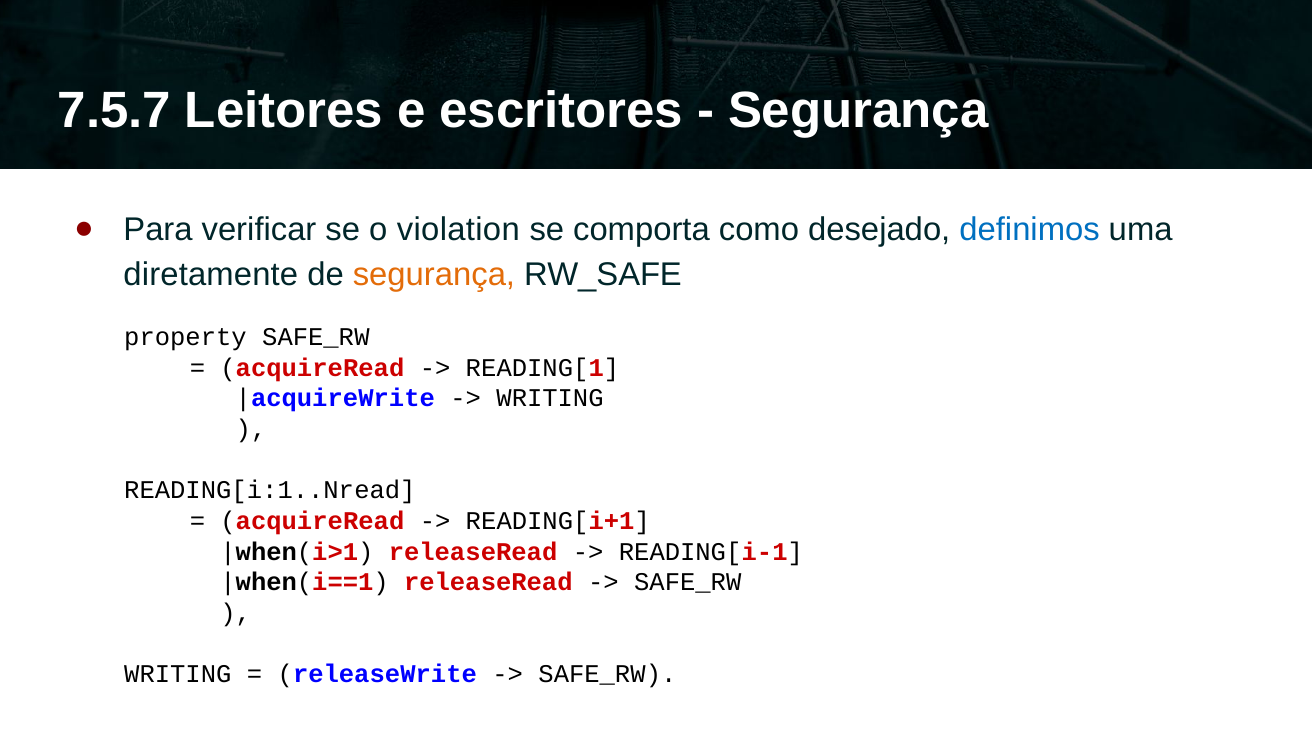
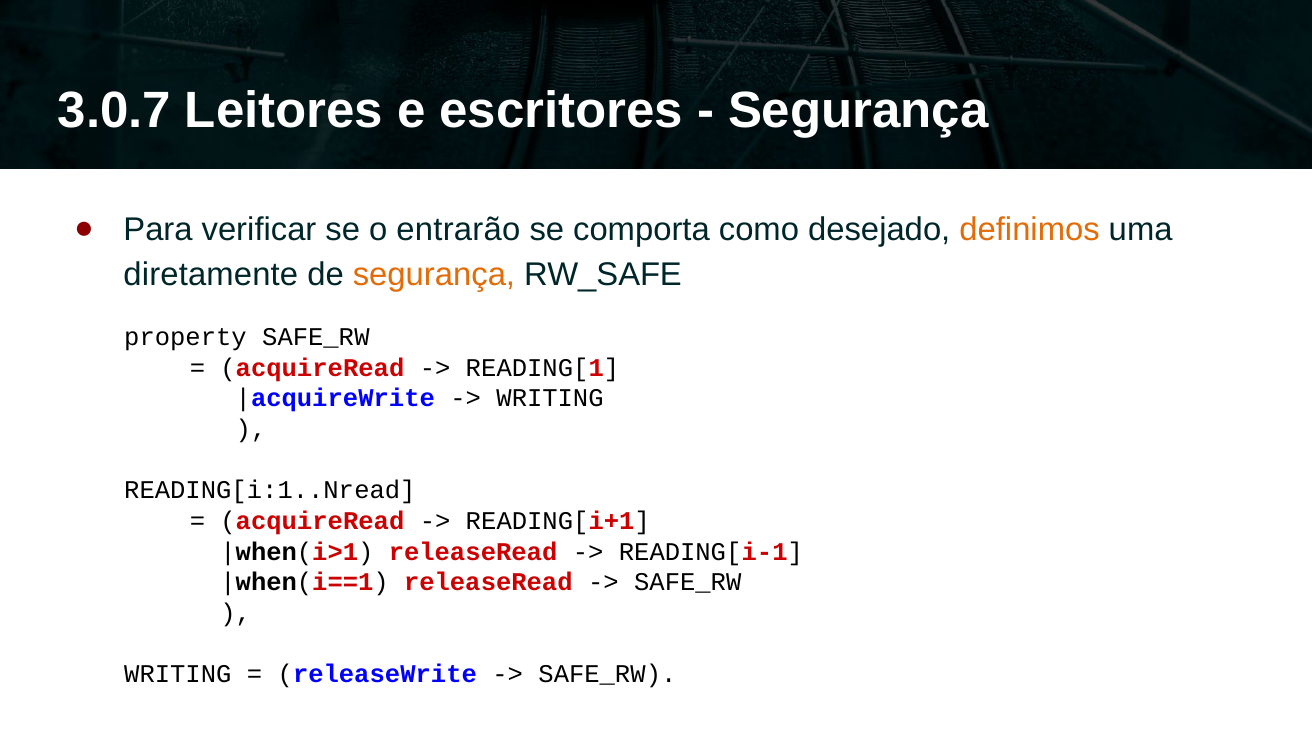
7.5.7: 7.5.7 -> 3.0.7 (114, 111)
violation: violation -> entrarão (458, 230)
definimos colour: blue -> orange (1030, 230)
